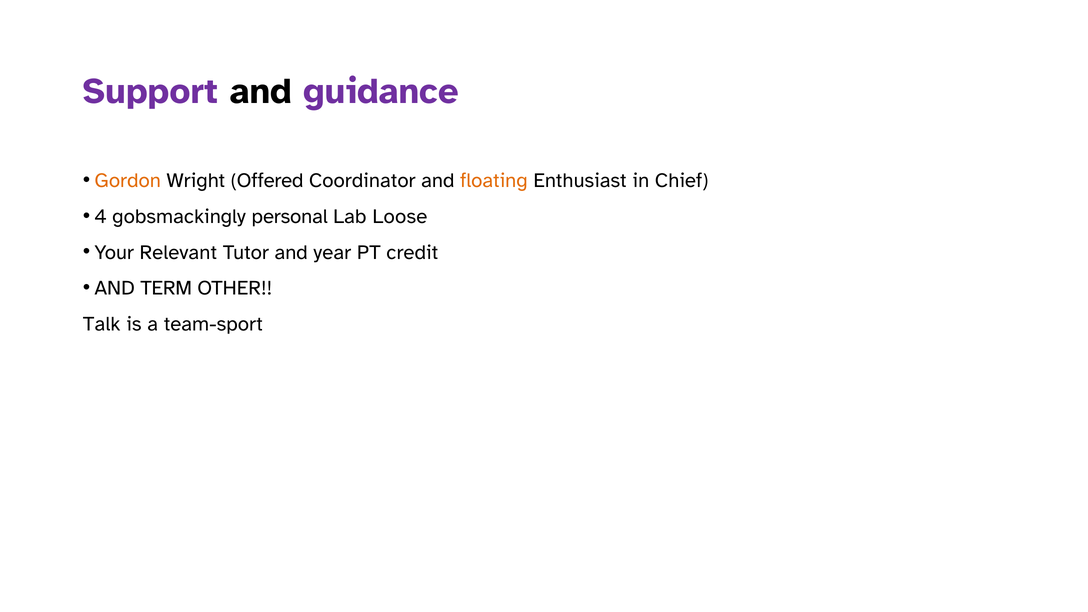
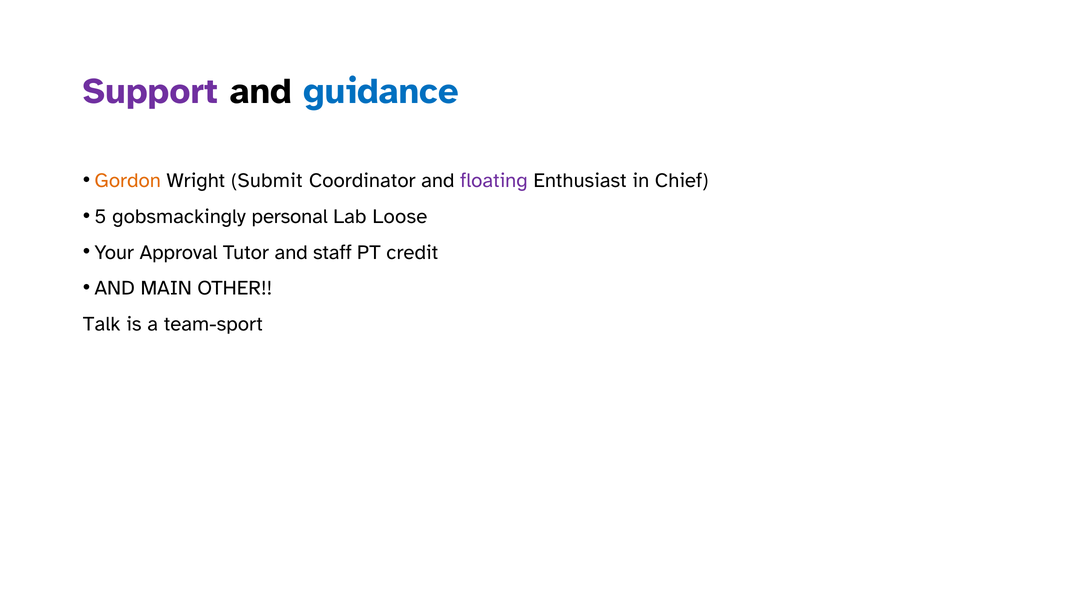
guidance colour: purple -> blue (381, 91)
Offered: Offered -> Submit (267, 181)
floating colour: orange -> purple (494, 181)
4: 4 -> 5 (100, 216)
Relevant: Relevant -> Approval (178, 252)
year: year -> staff (332, 252)
TERM: TERM -> MAIN (166, 288)
